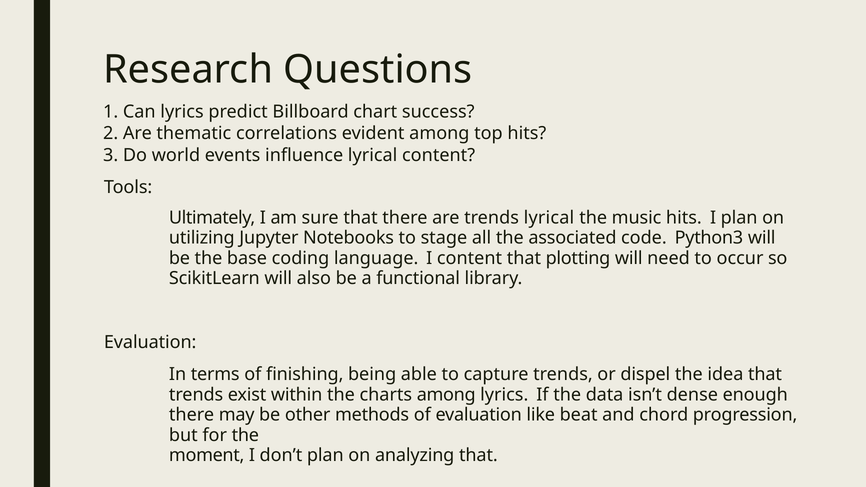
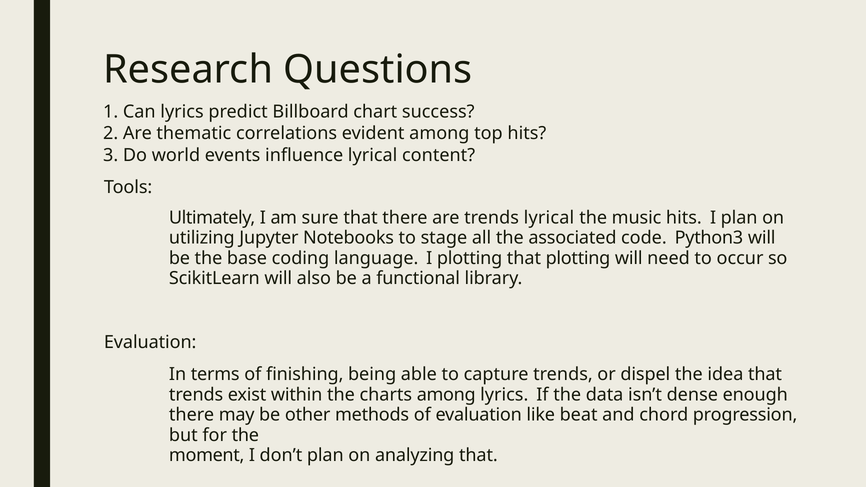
I content: content -> plotting (470, 258)
